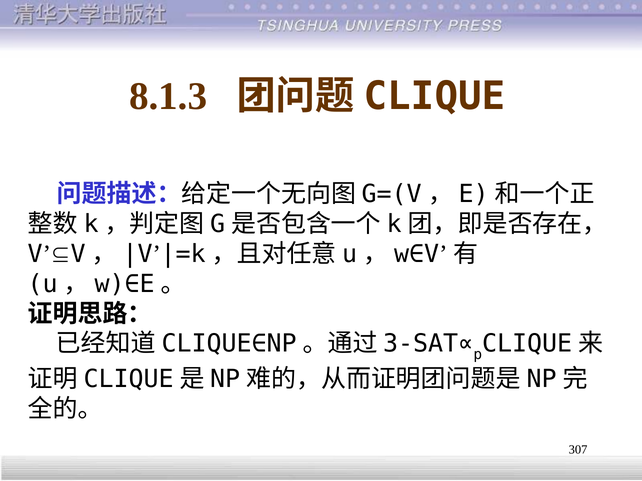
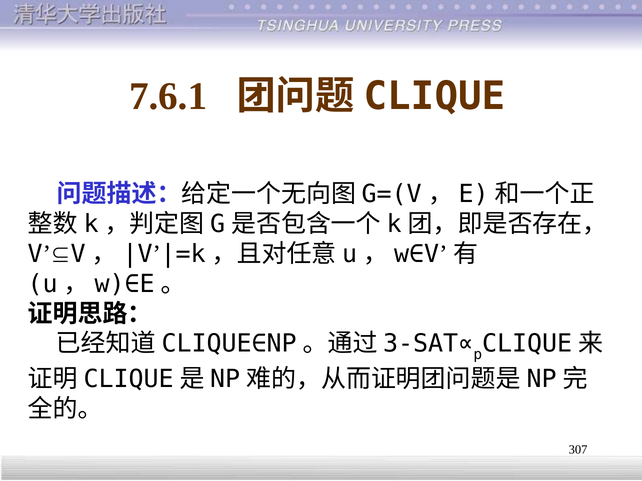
8.1.3: 8.1.3 -> 7.6.1 (168, 96)
